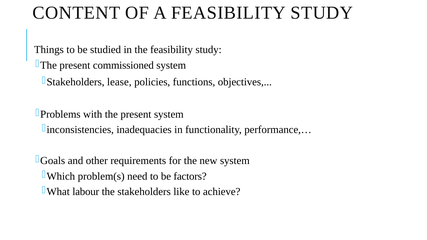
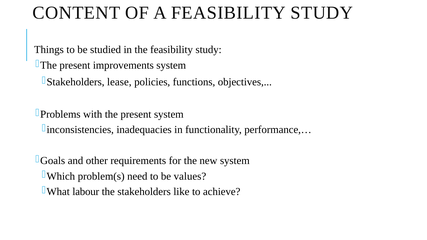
commissioned: commissioned -> improvements (123, 65)
factors: factors -> values (190, 176)
